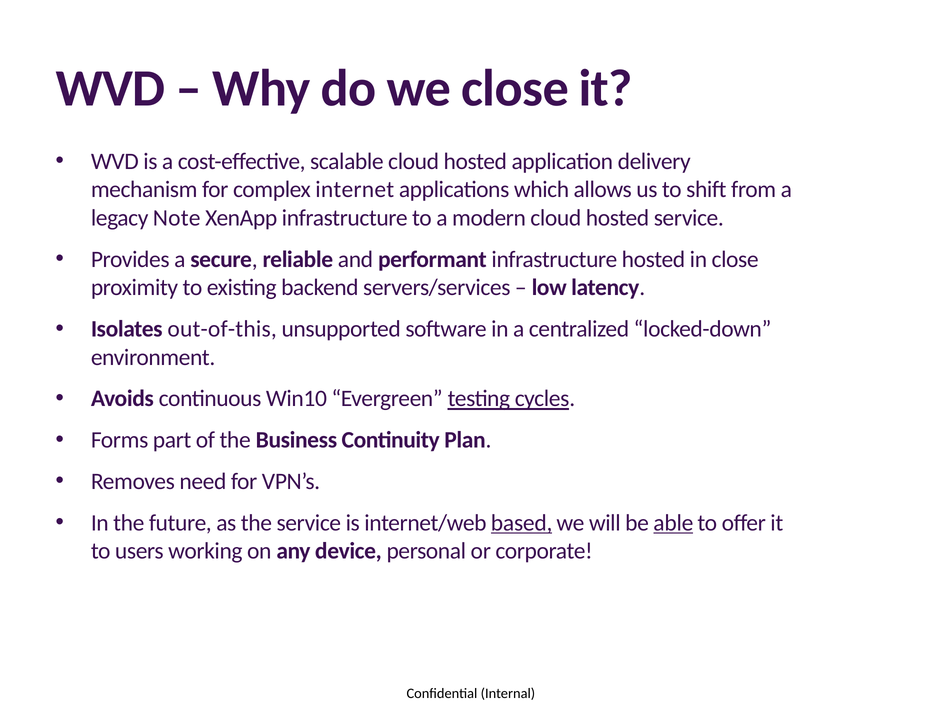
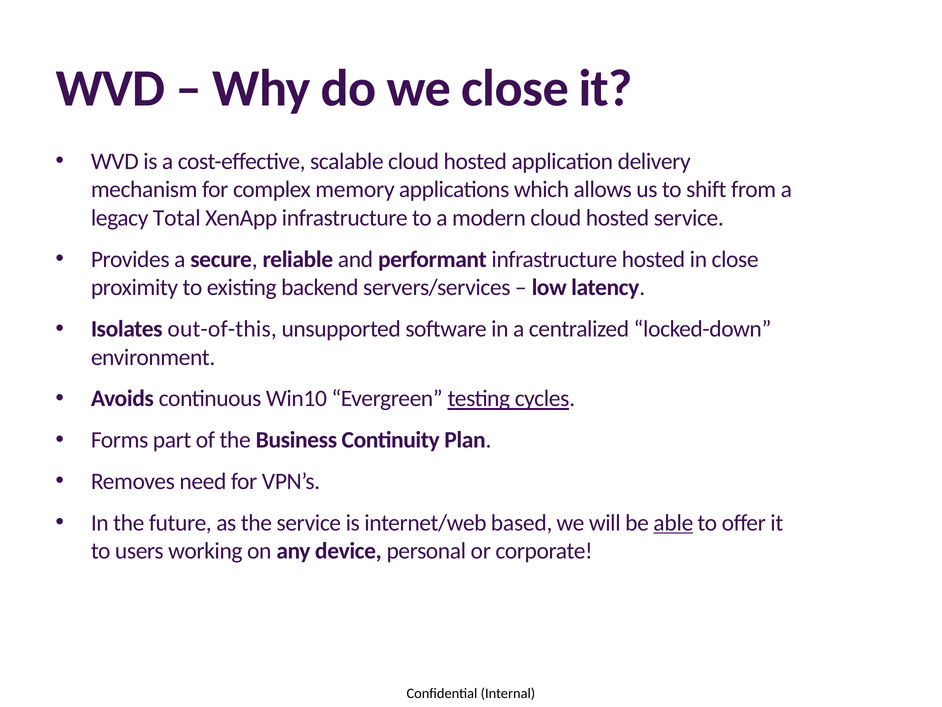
internet: internet -> memory (355, 190)
Note: Note -> Total (177, 218)
based underline: present -> none (522, 522)
